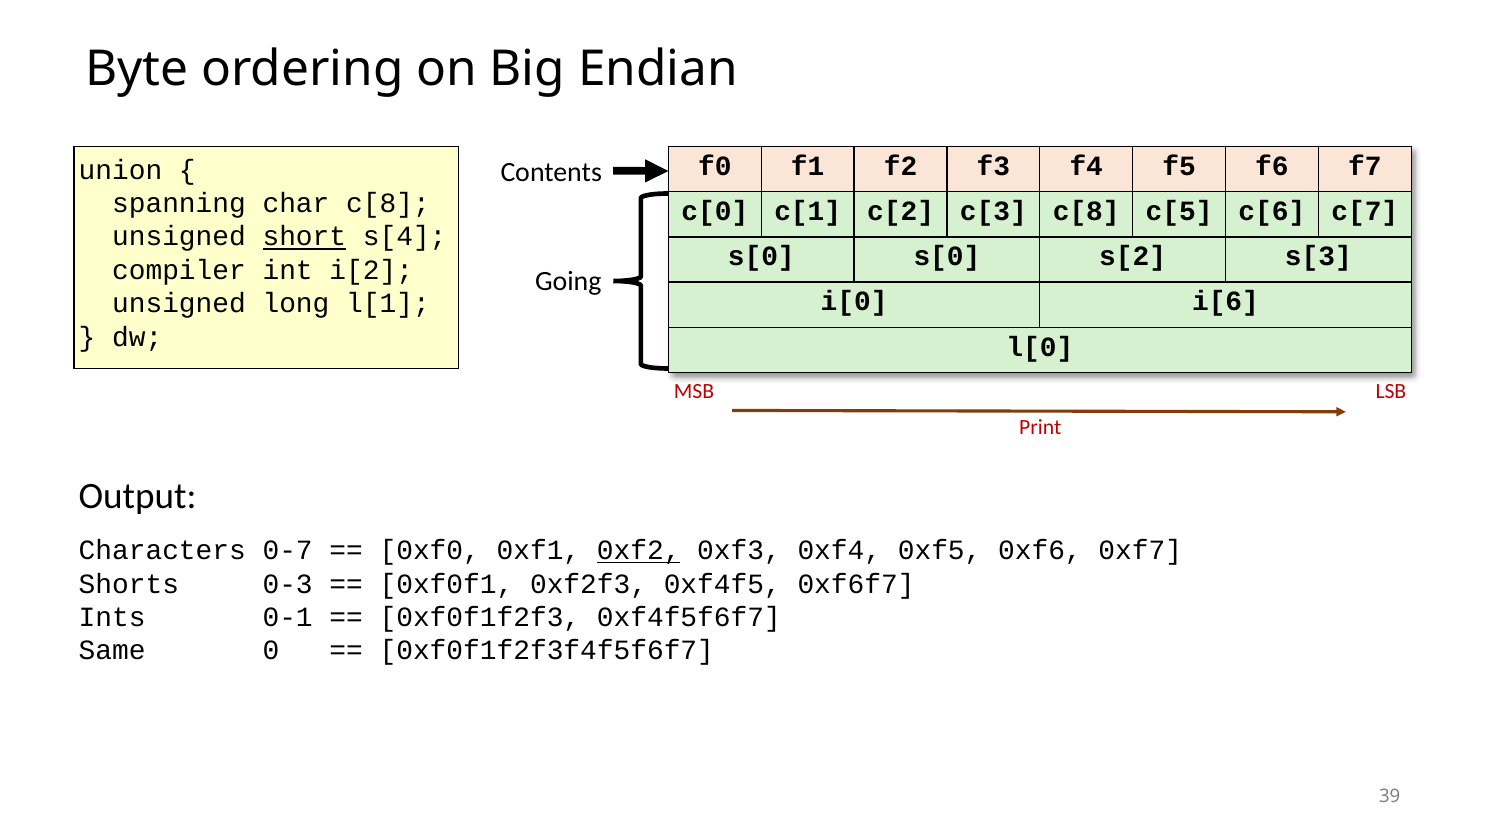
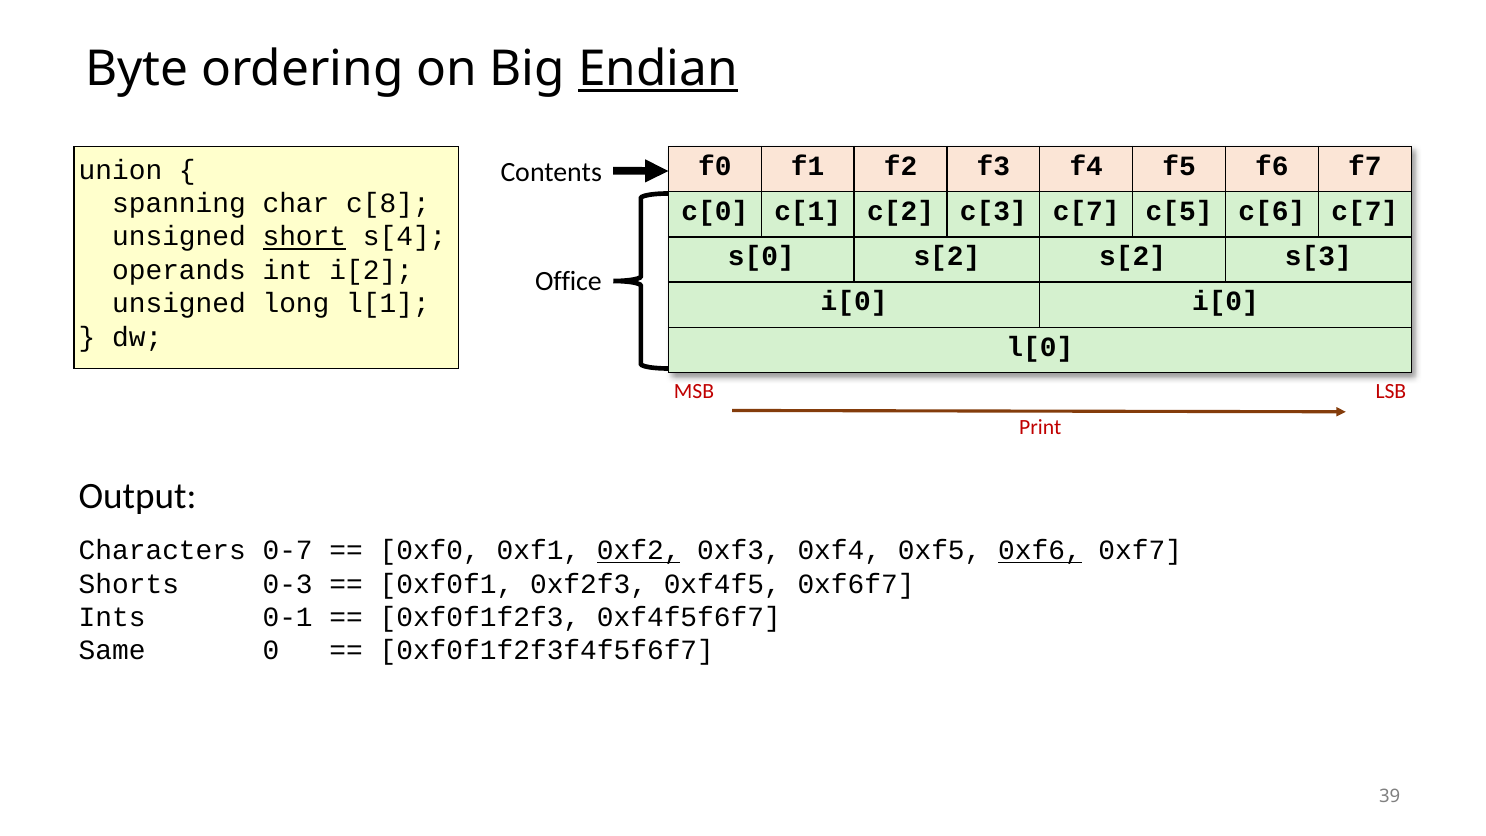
Endian underline: none -> present (658, 69)
c[3 c[8: c[8 -> c[7 (1086, 211)
s[0 s[0: s[0 -> s[2 (947, 256)
compiler: compiler -> operands (179, 270)
Going: Going -> Office (568, 281)
i[0 i[6: i[6 -> i[0 (1225, 302)
0xf6 underline: none -> present (1040, 550)
